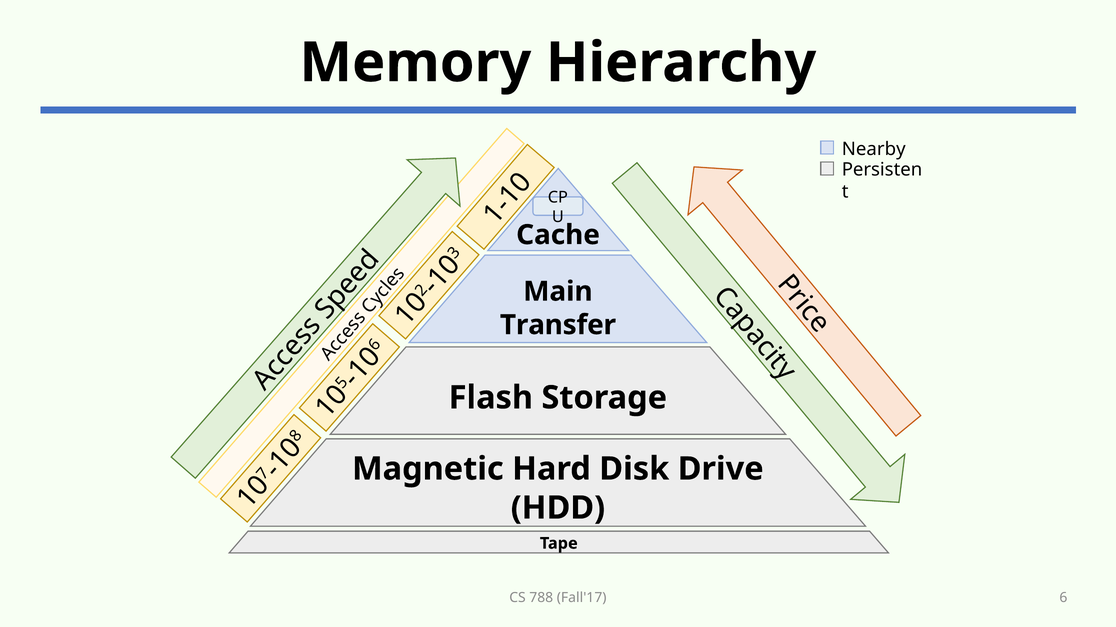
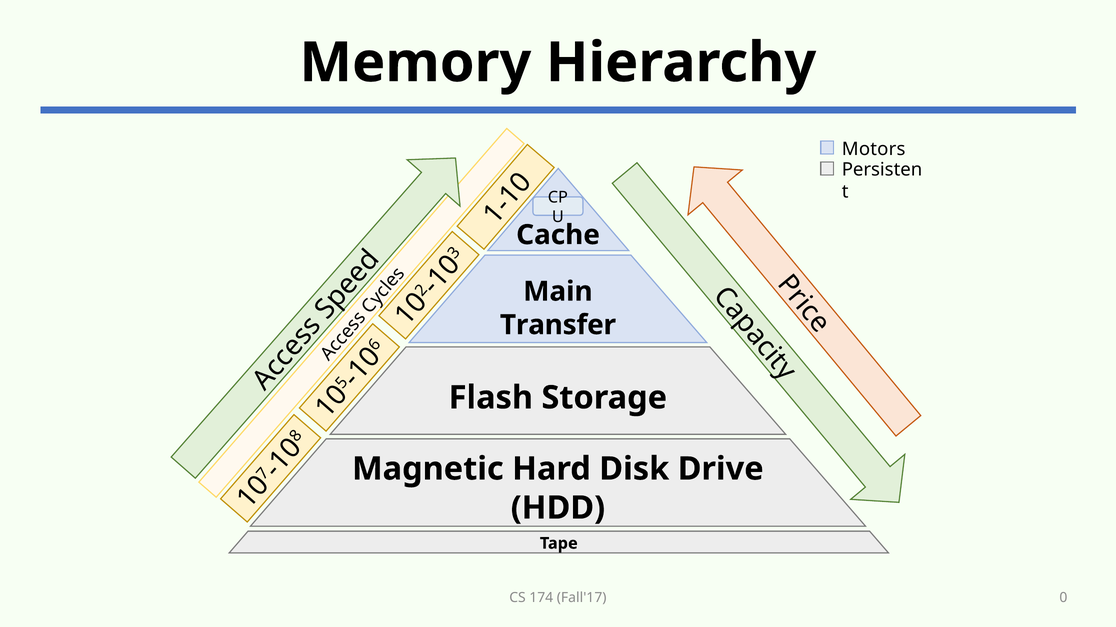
Nearby: Nearby -> Motors (874, 149)
788: 788 -> 174 (541, 598)
Fall'17 6: 6 -> 0 (1063, 598)
